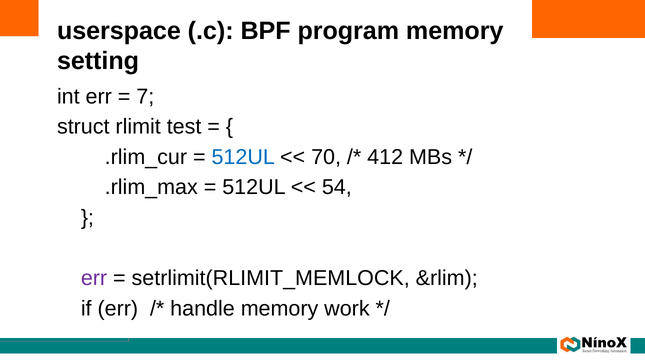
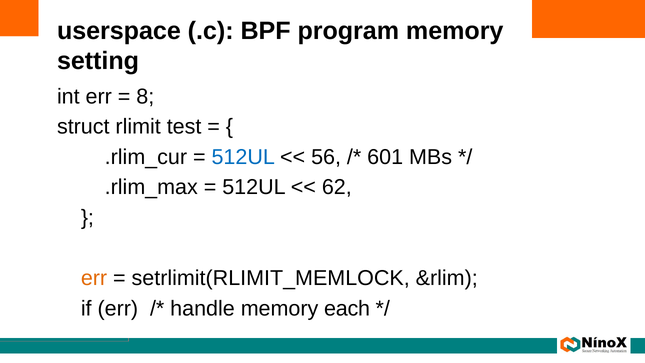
7: 7 -> 8 (145, 96)
70: 70 -> 56 (326, 157)
412: 412 -> 601 (385, 157)
54: 54 -> 62 (337, 187)
err colour: purple -> orange (94, 278)
work: work -> each (347, 308)
